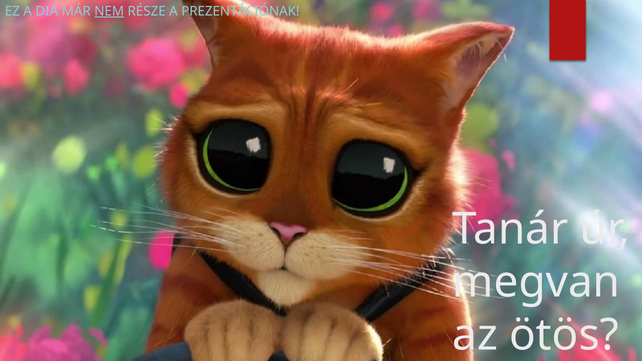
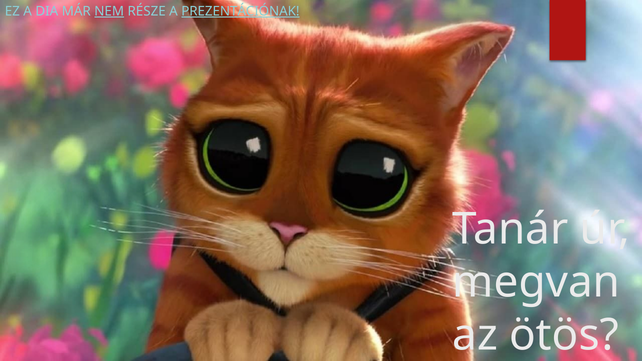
PREZENTÁCIÓNAK underline: none -> present (240, 11)
